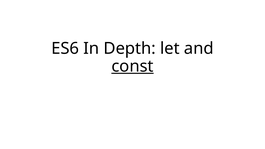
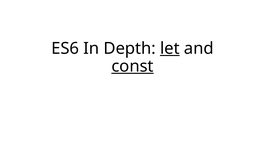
let underline: none -> present (170, 48)
